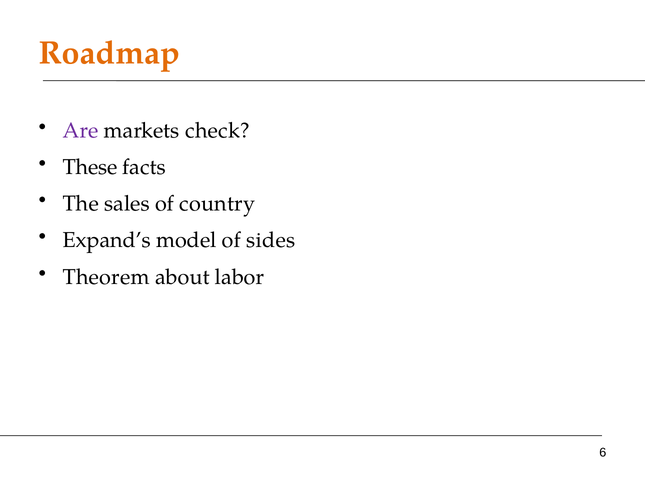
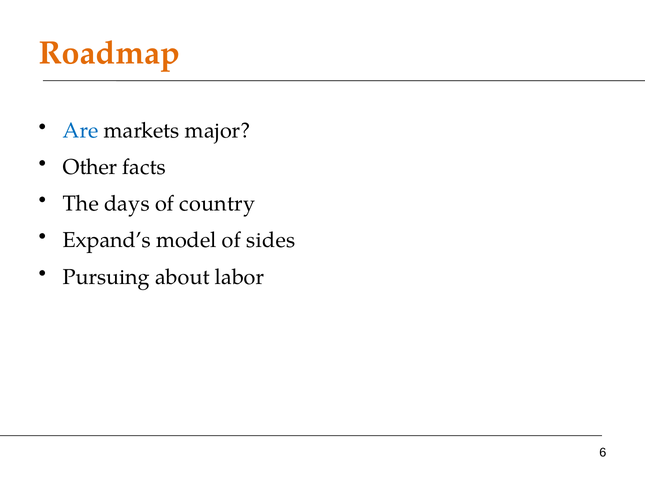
Are colour: purple -> blue (81, 131)
check: check -> major (218, 131)
These: These -> Other (90, 167)
sales: sales -> days (127, 204)
Theorem: Theorem -> Pursuing (106, 277)
